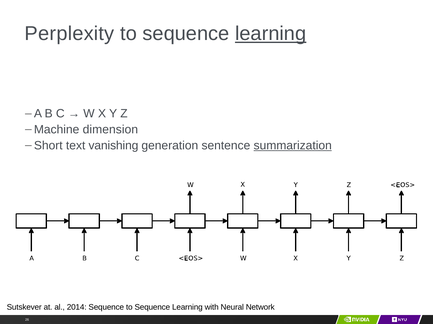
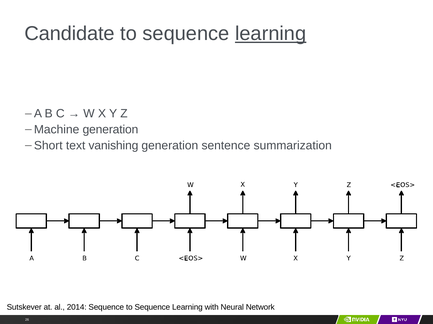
Perplexity: Perplexity -> Candidate (70, 34)
Machine dimension: dimension -> generation (110, 130)
summarization underline: present -> none (293, 146)
